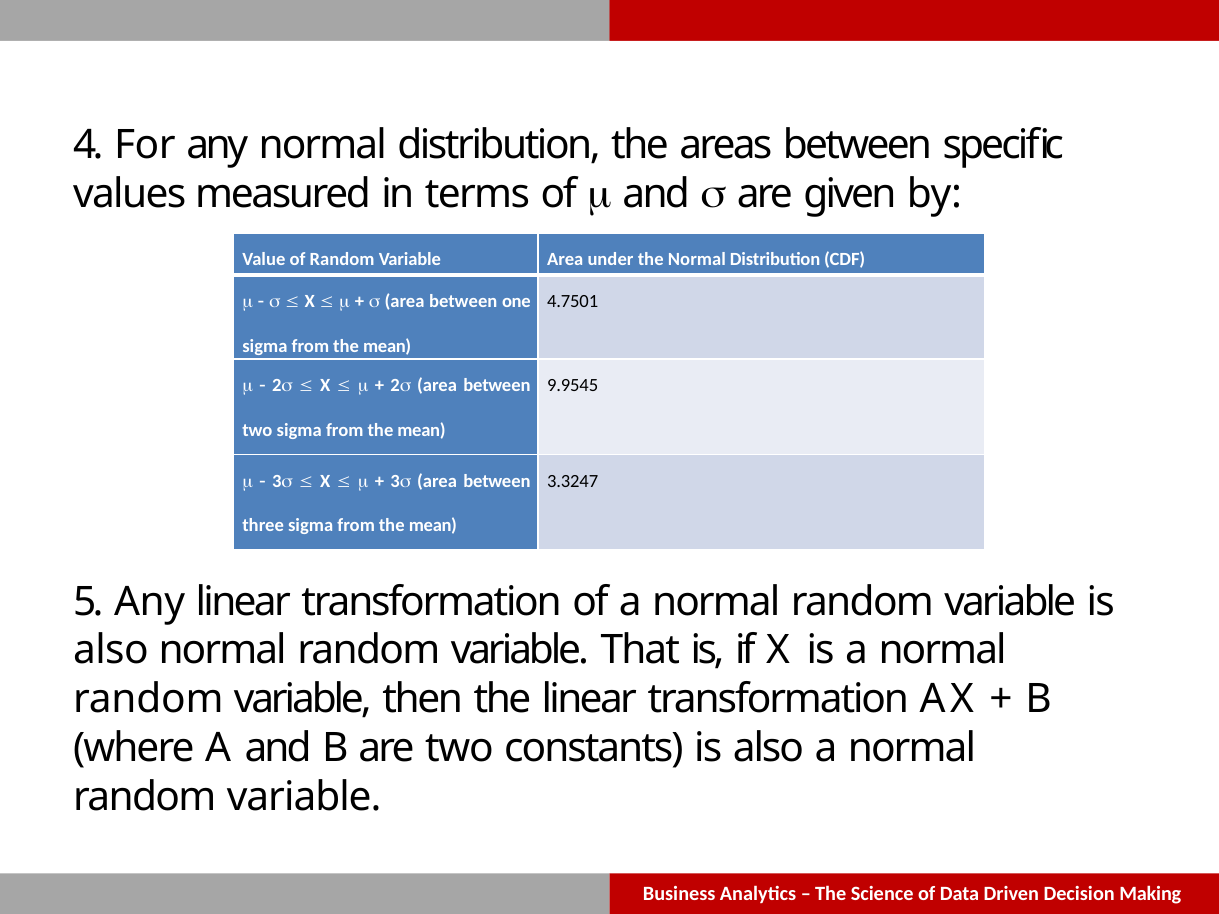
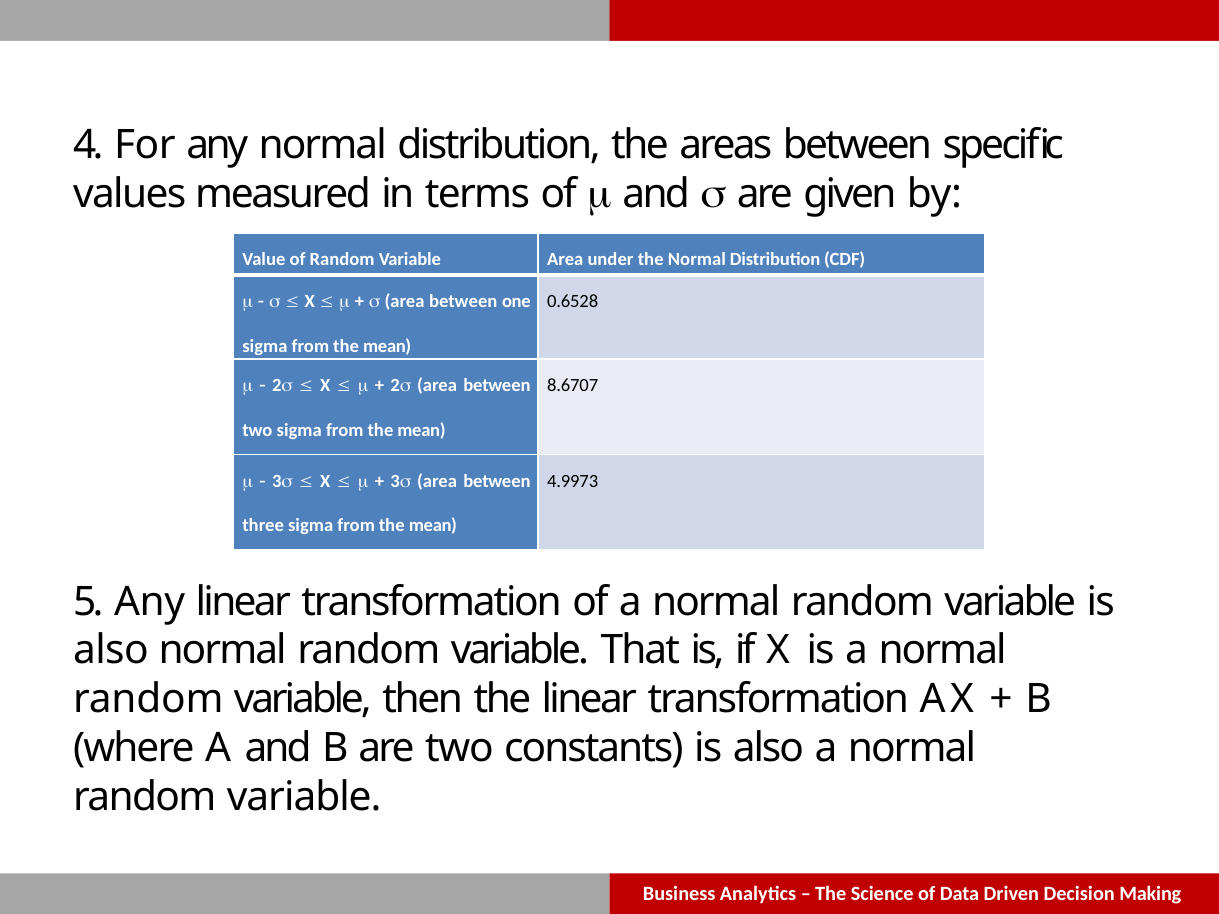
4.7501: 4.7501 -> 0.6528 (573, 302)
9.9545: 9.9545 -> 8.6707 (573, 386)
3.3247: 3.3247 -> 4.9973 (573, 481)
